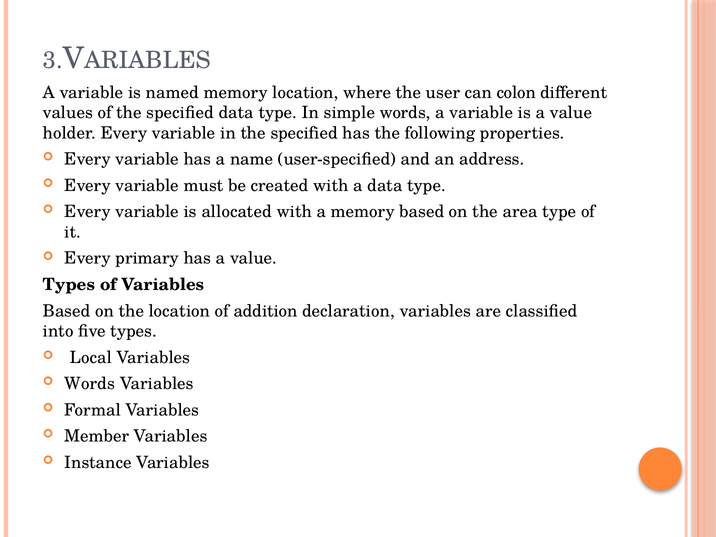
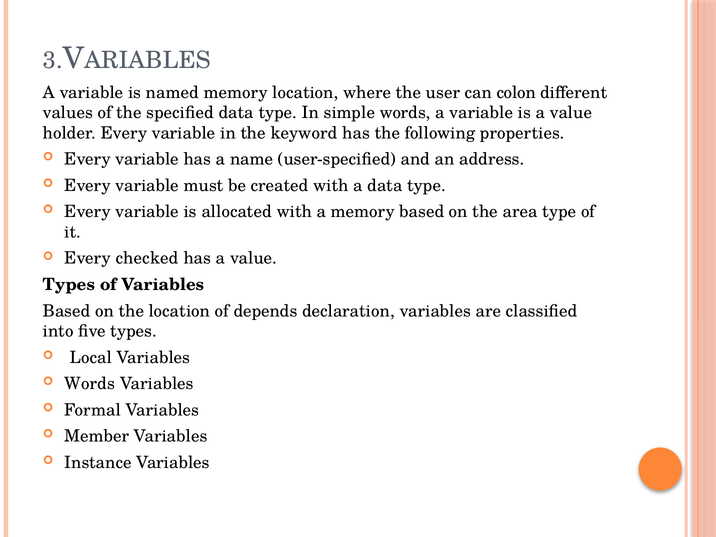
in the specified: specified -> keyword (304, 133)
primary: primary -> checked (147, 258)
addition: addition -> depends (266, 311)
